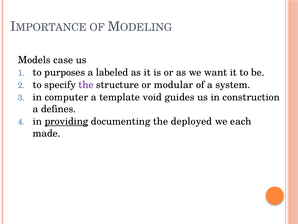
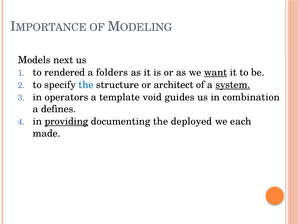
case: case -> next (63, 60)
purposes: purposes -> rendered (65, 72)
labeled: labeled -> folders (112, 72)
want underline: none -> present (216, 72)
the colour: purple -> blue (86, 85)
modular: modular -> architect (174, 85)
system underline: none -> present (233, 85)
computer: computer -> operators (66, 97)
construction: construction -> combination (251, 97)
